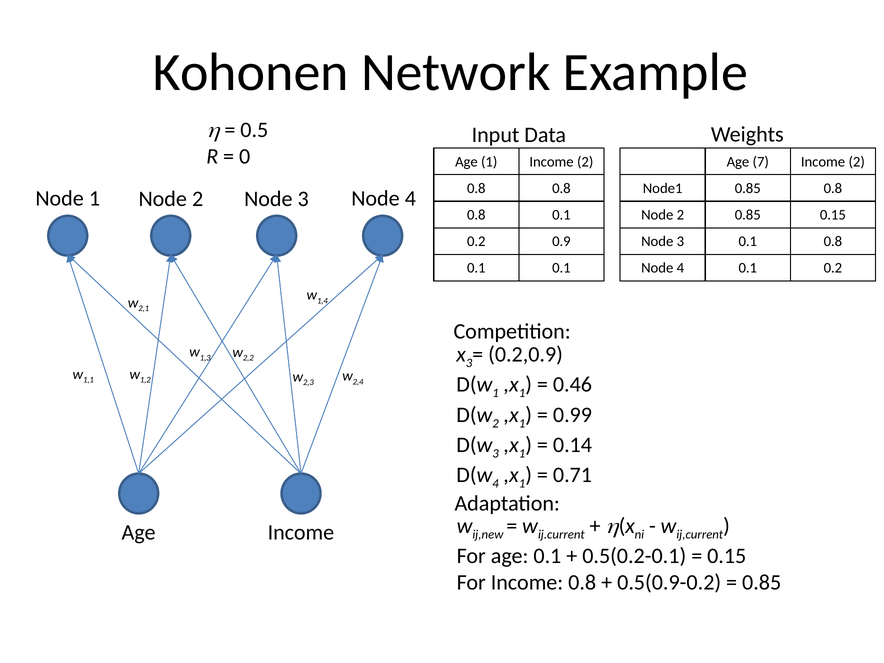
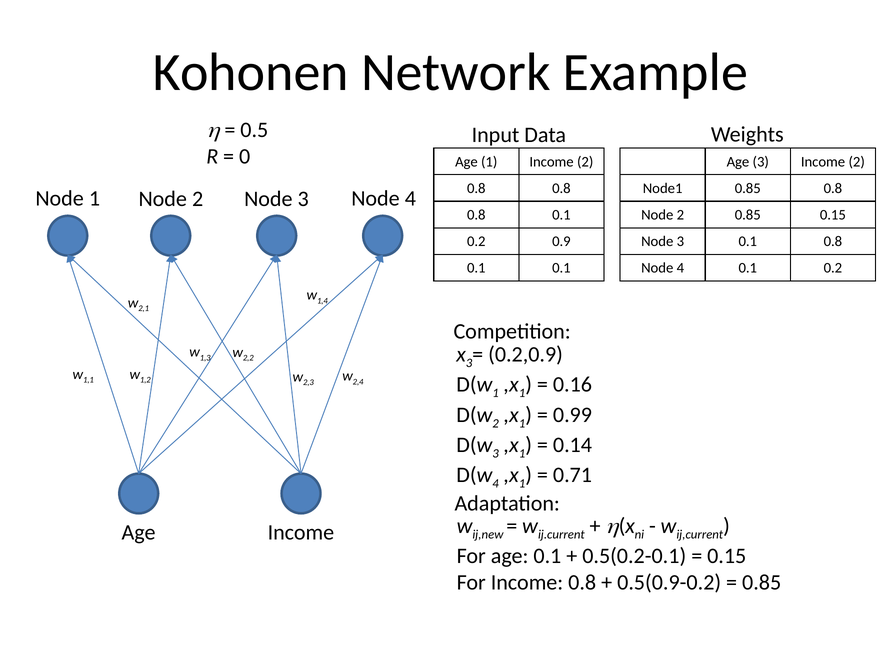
Age 7: 7 -> 3 (761, 162)
0.46: 0.46 -> 0.16 (572, 385)
